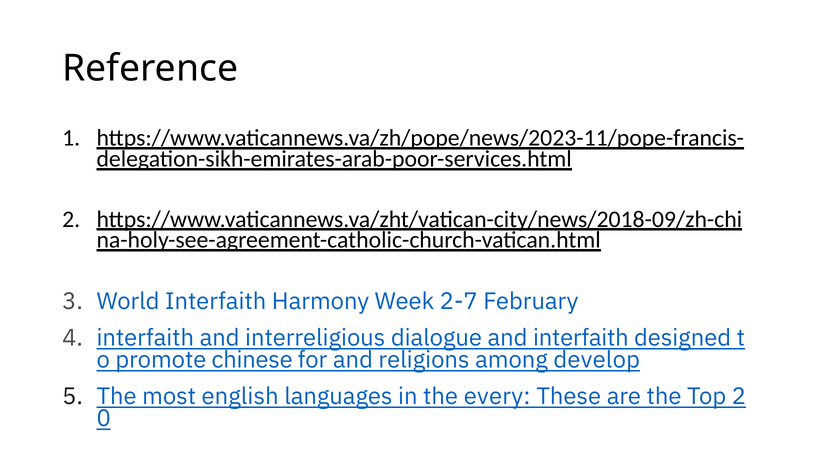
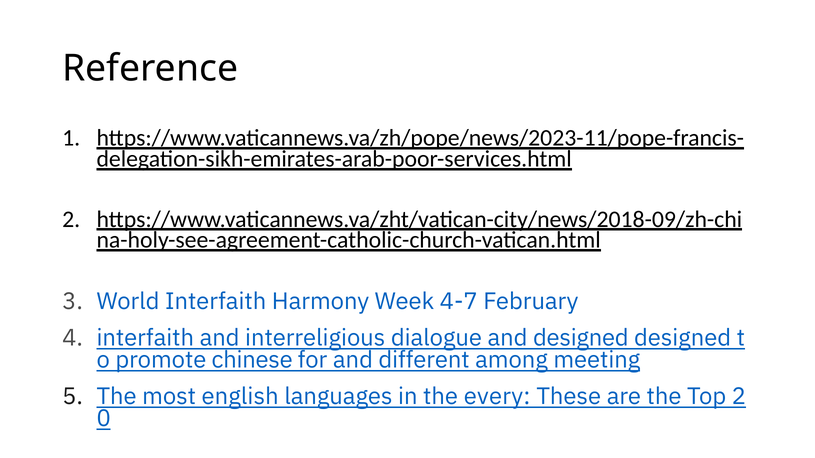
2-7: 2-7 -> 4-7 (459, 302)
and interfaith: interfaith -> designed (581, 338)
religions: religions -> different (424, 360)
develop: develop -> meeting (597, 360)
